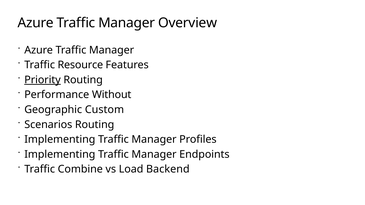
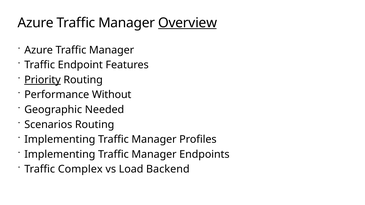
Overview underline: none -> present (188, 23)
Resource: Resource -> Endpoint (80, 65)
Custom: Custom -> Needed (105, 110)
Combine: Combine -> Complex (80, 169)
